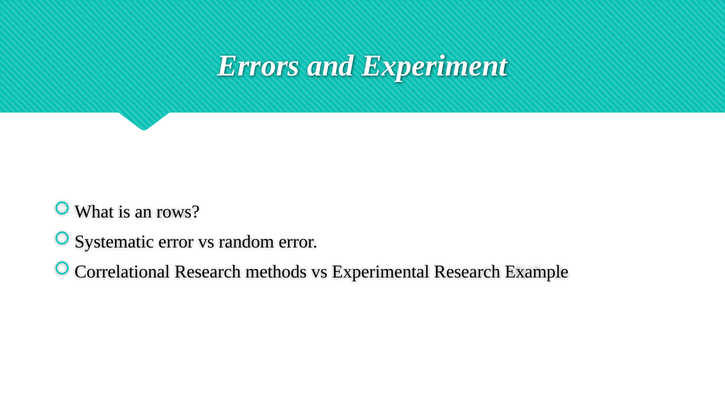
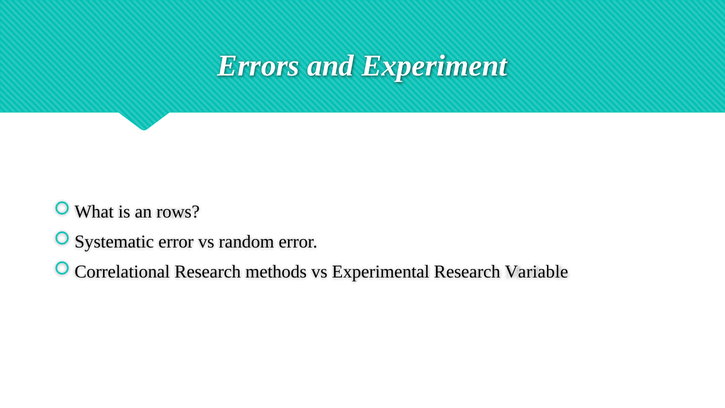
Example: Example -> Variable (537, 271)
